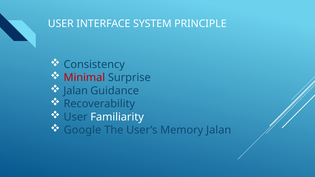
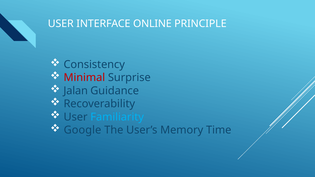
SYSTEM: SYSTEM -> ONLINE (152, 24)
Familiarity colour: white -> light blue (117, 117)
Memory Jalan: Jalan -> Time (219, 130)
